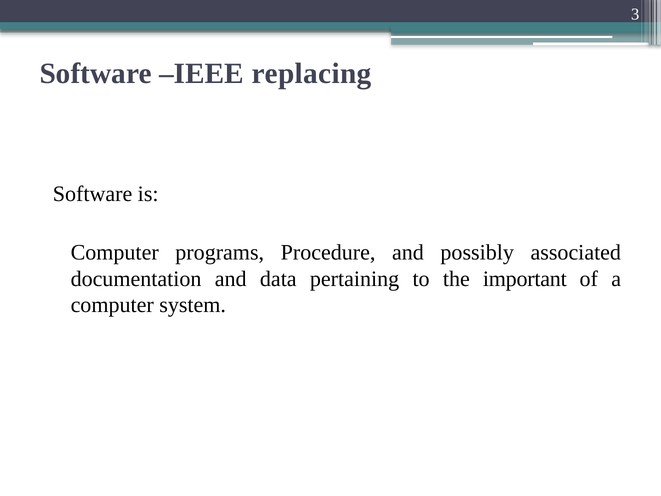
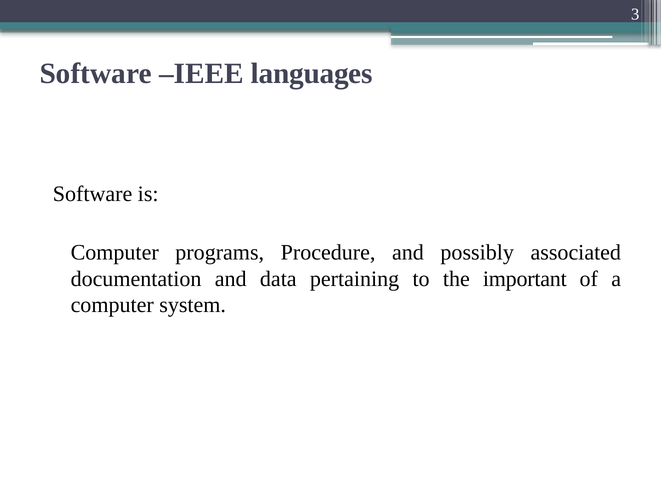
replacing: replacing -> languages (312, 74)
